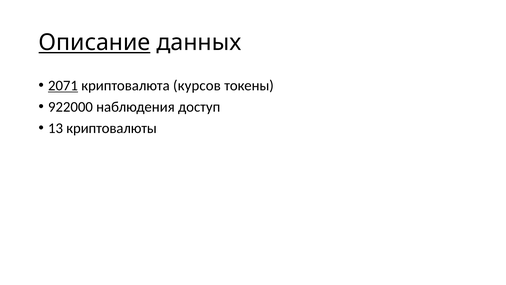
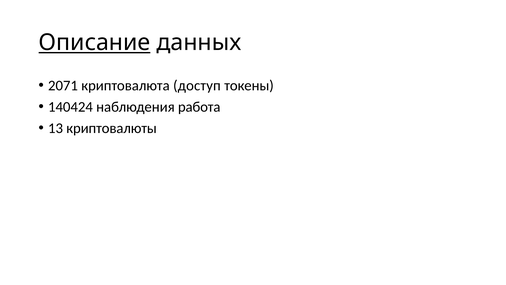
2071 underline: present -> none (63, 86)
курсов: курсов -> доступ (197, 86)
922000: 922000 -> 140424 (70, 107)
доступ: доступ -> работа (199, 107)
